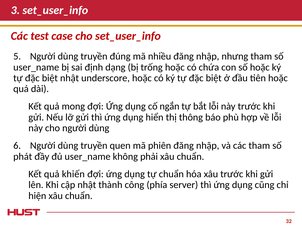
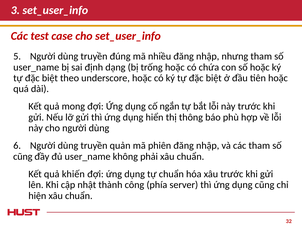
biệt nhật: nhật -> theo (70, 78)
quen: quen -> quản (120, 146)
phát: phát -> cũng (23, 157)
